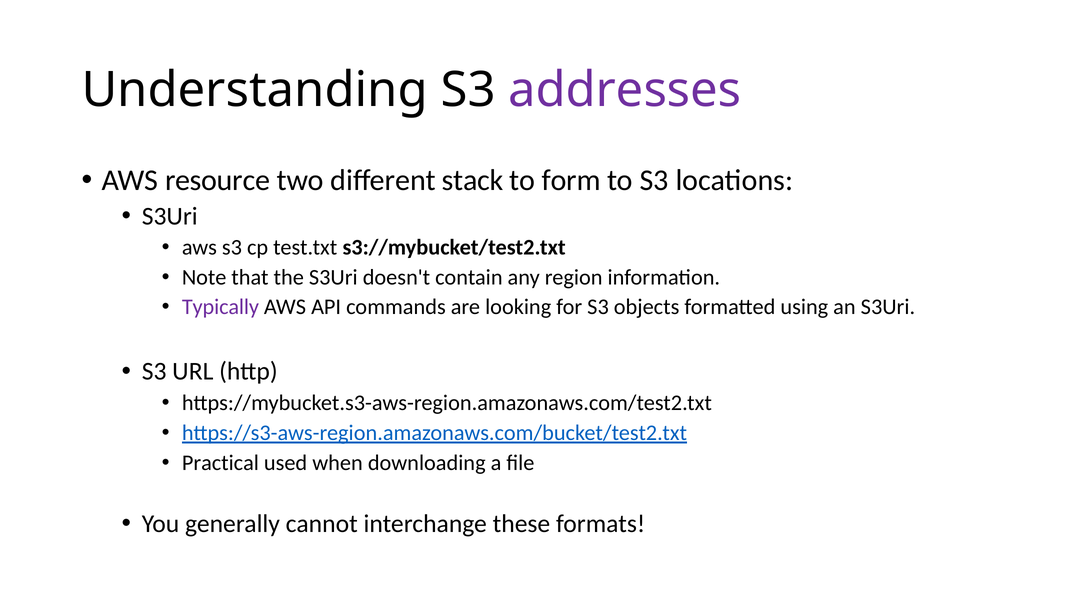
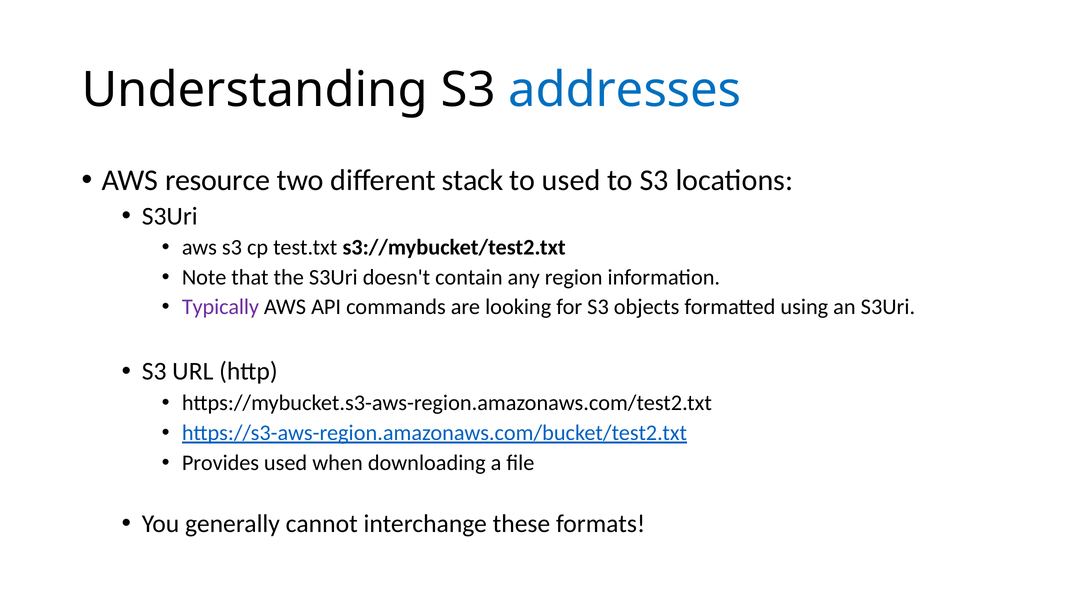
addresses colour: purple -> blue (625, 90)
to form: form -> used (571, 180)
Practical: Practical -> Provides (220, 463)
